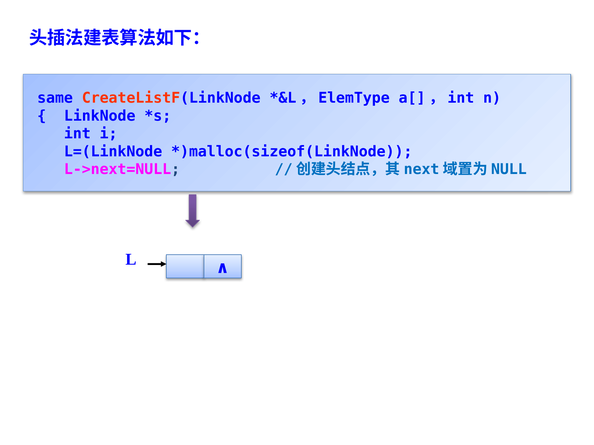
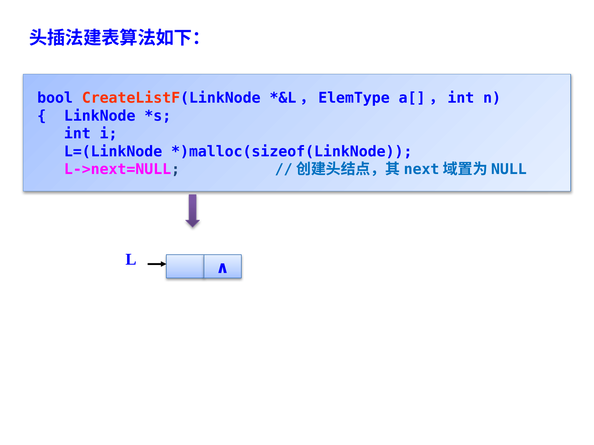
same: same -> bool (55, 98)
